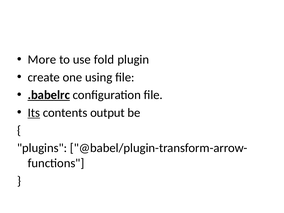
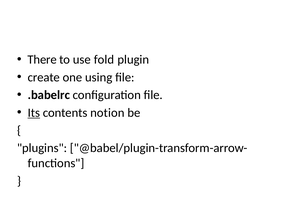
More: More -> There (42, 60)
.babelrc underline: present -> none (49, 95)
output: output -> notion (107, 113)
